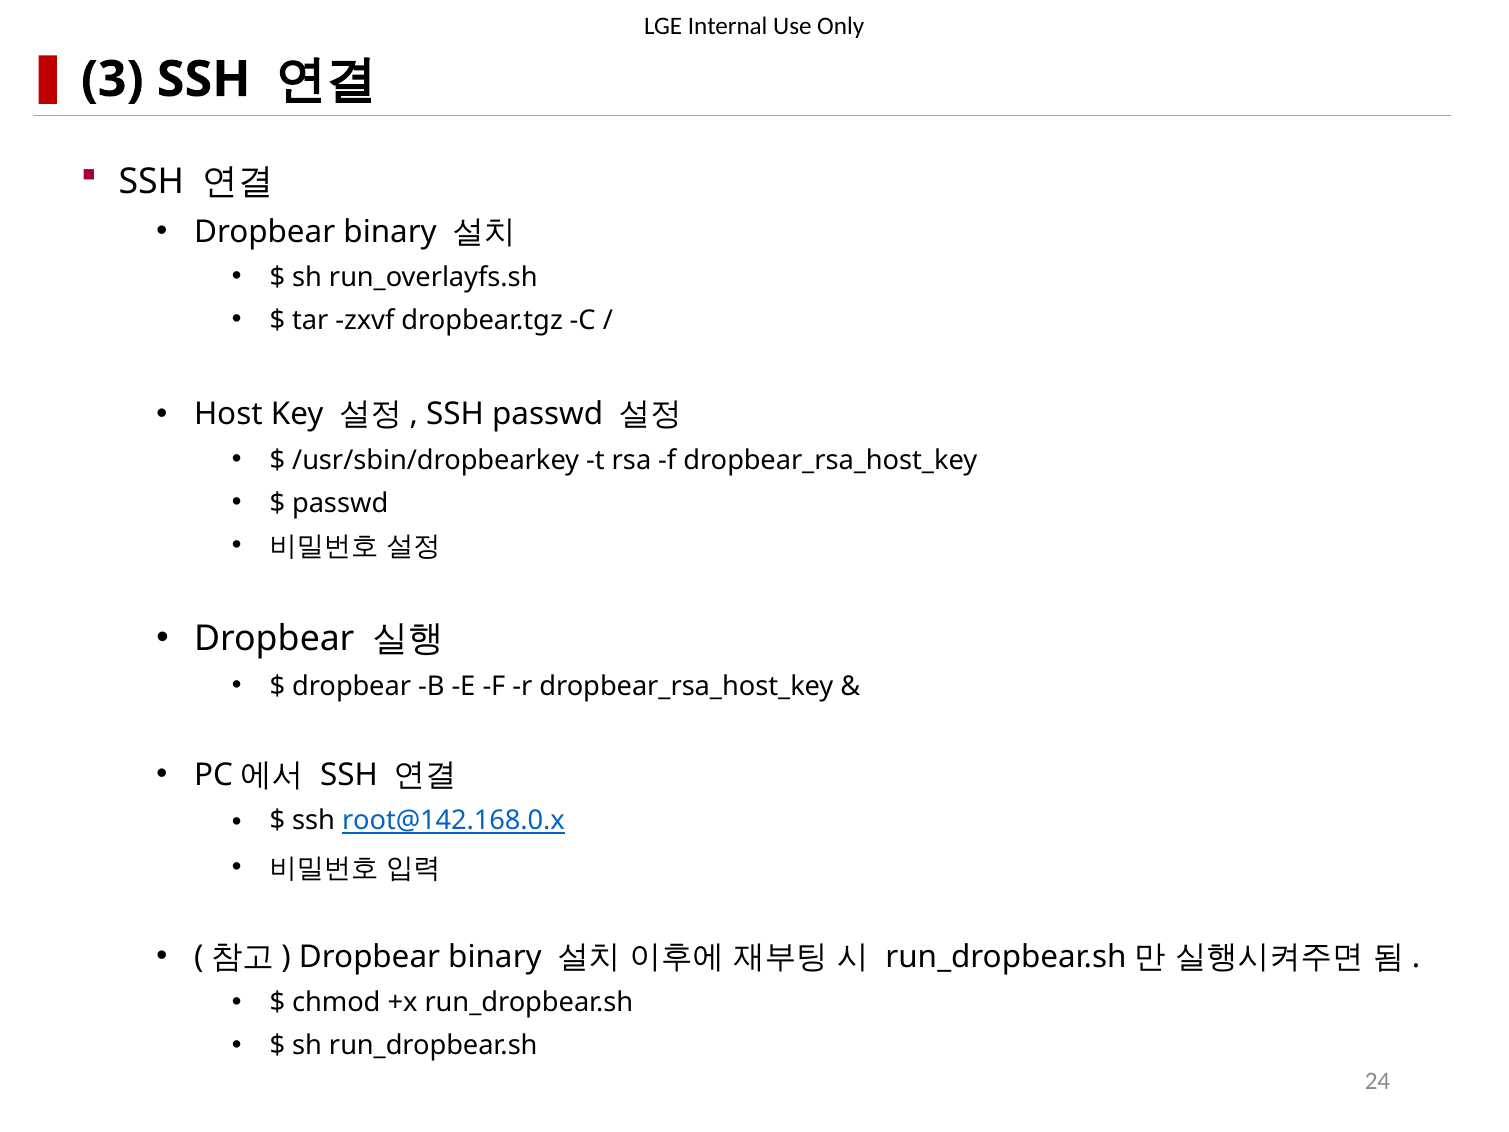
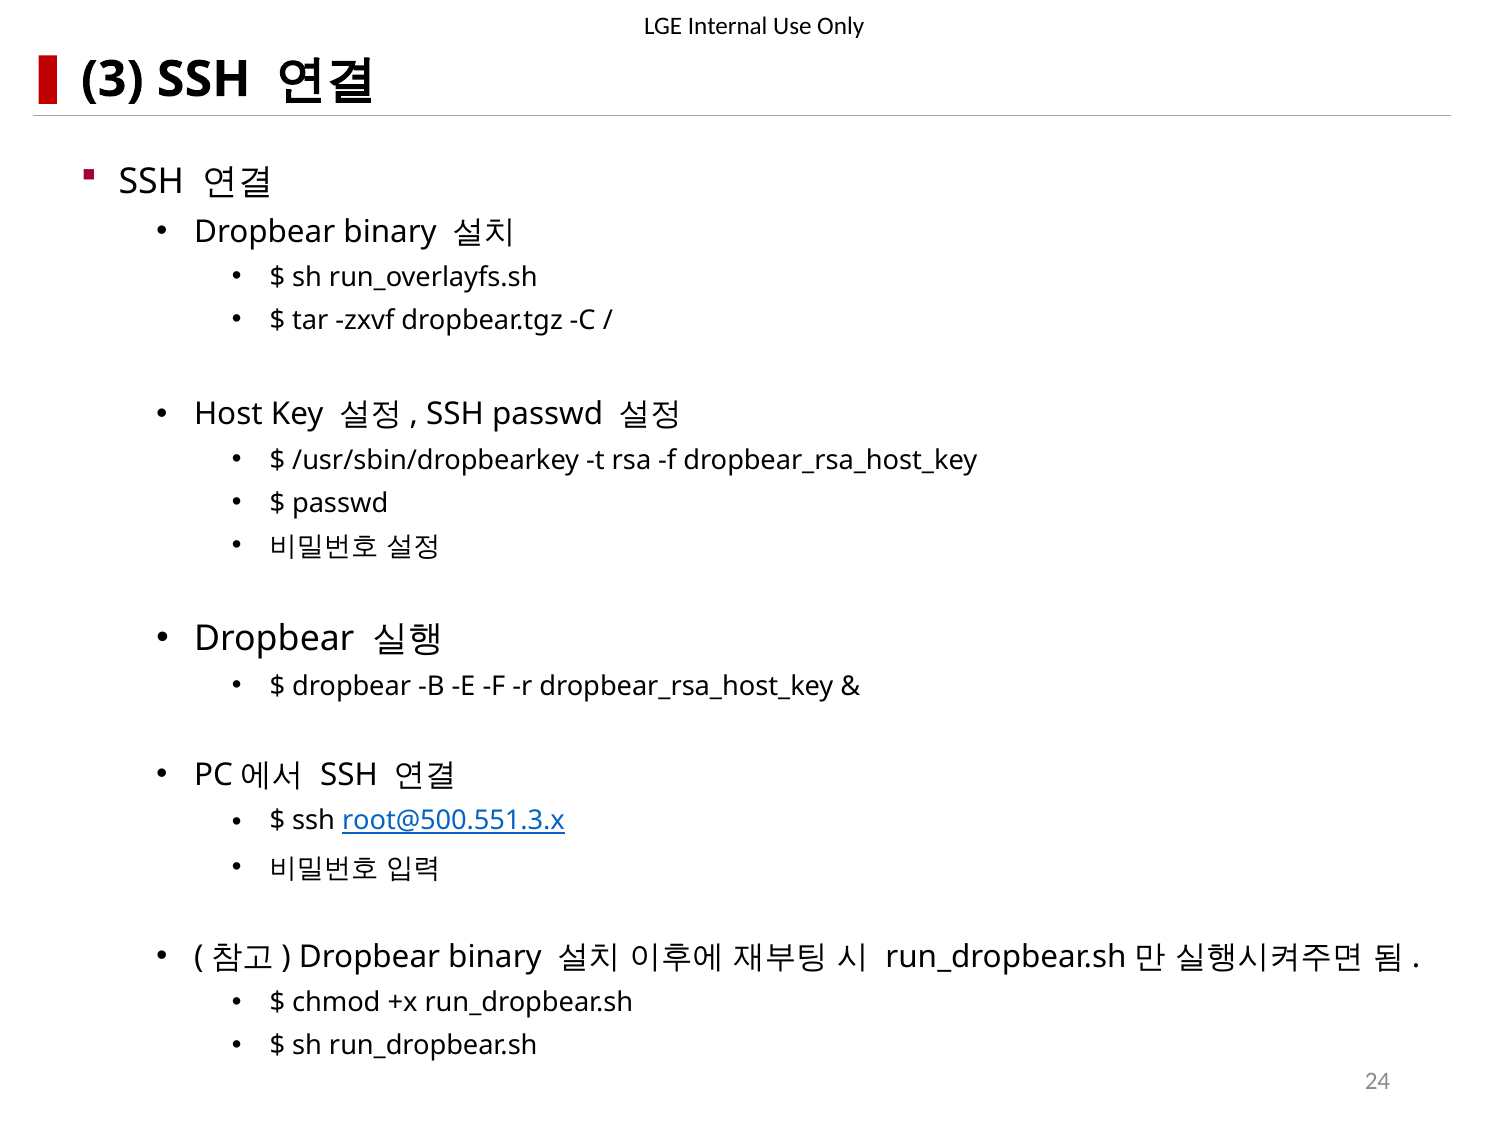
root@142.168.0.x: root@142.168.0.x -> root@500.551.3.x (453, 820)
